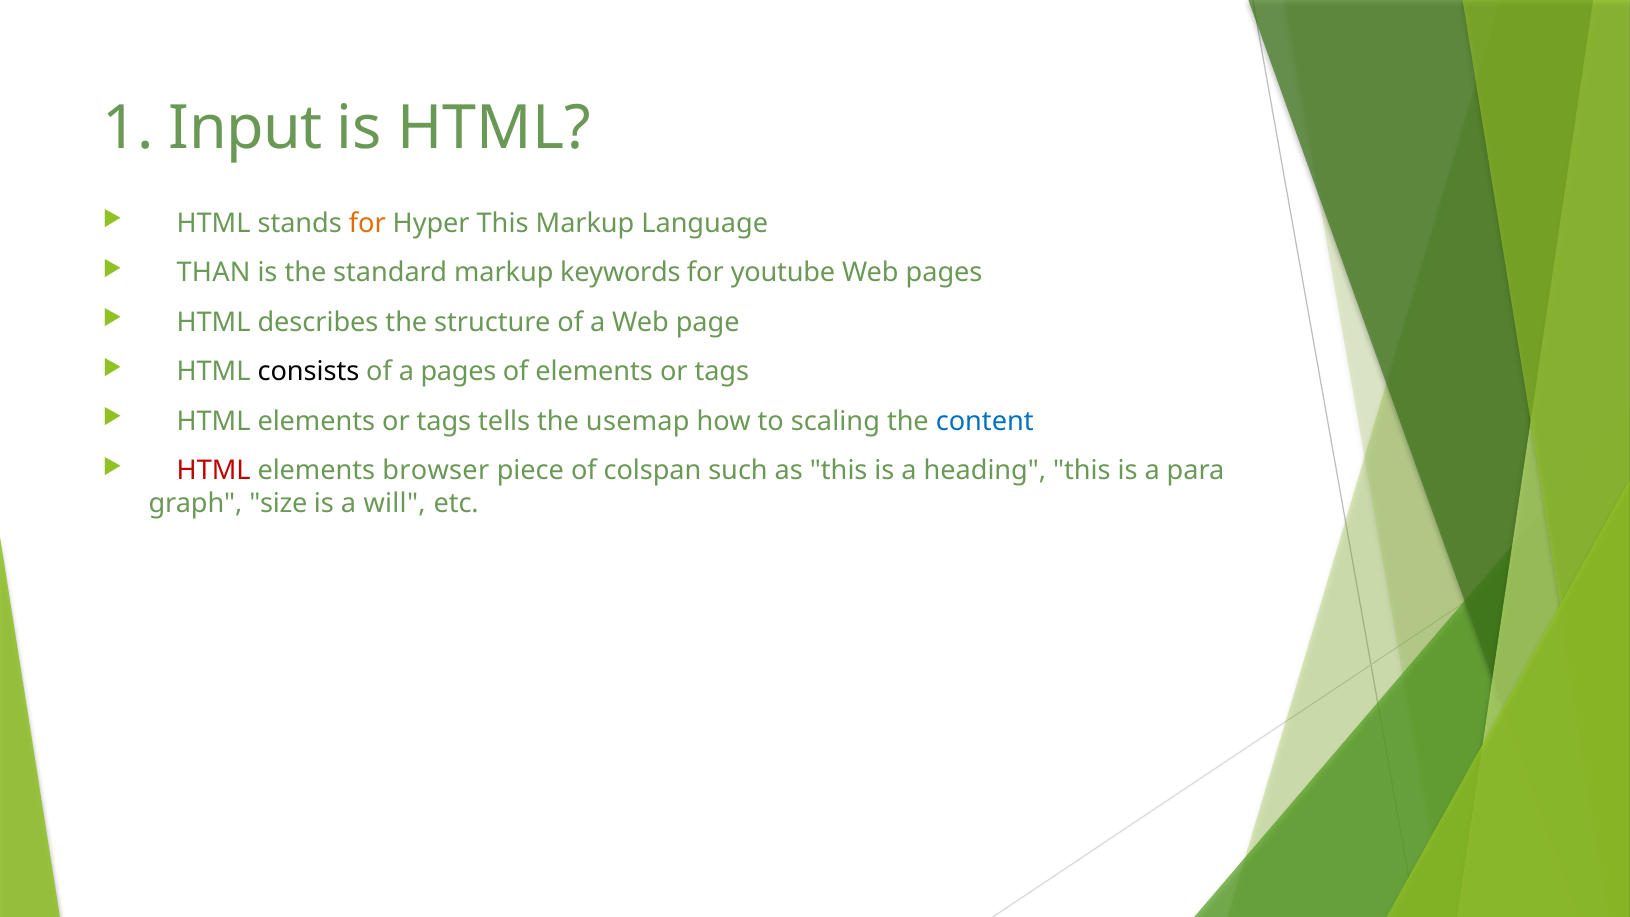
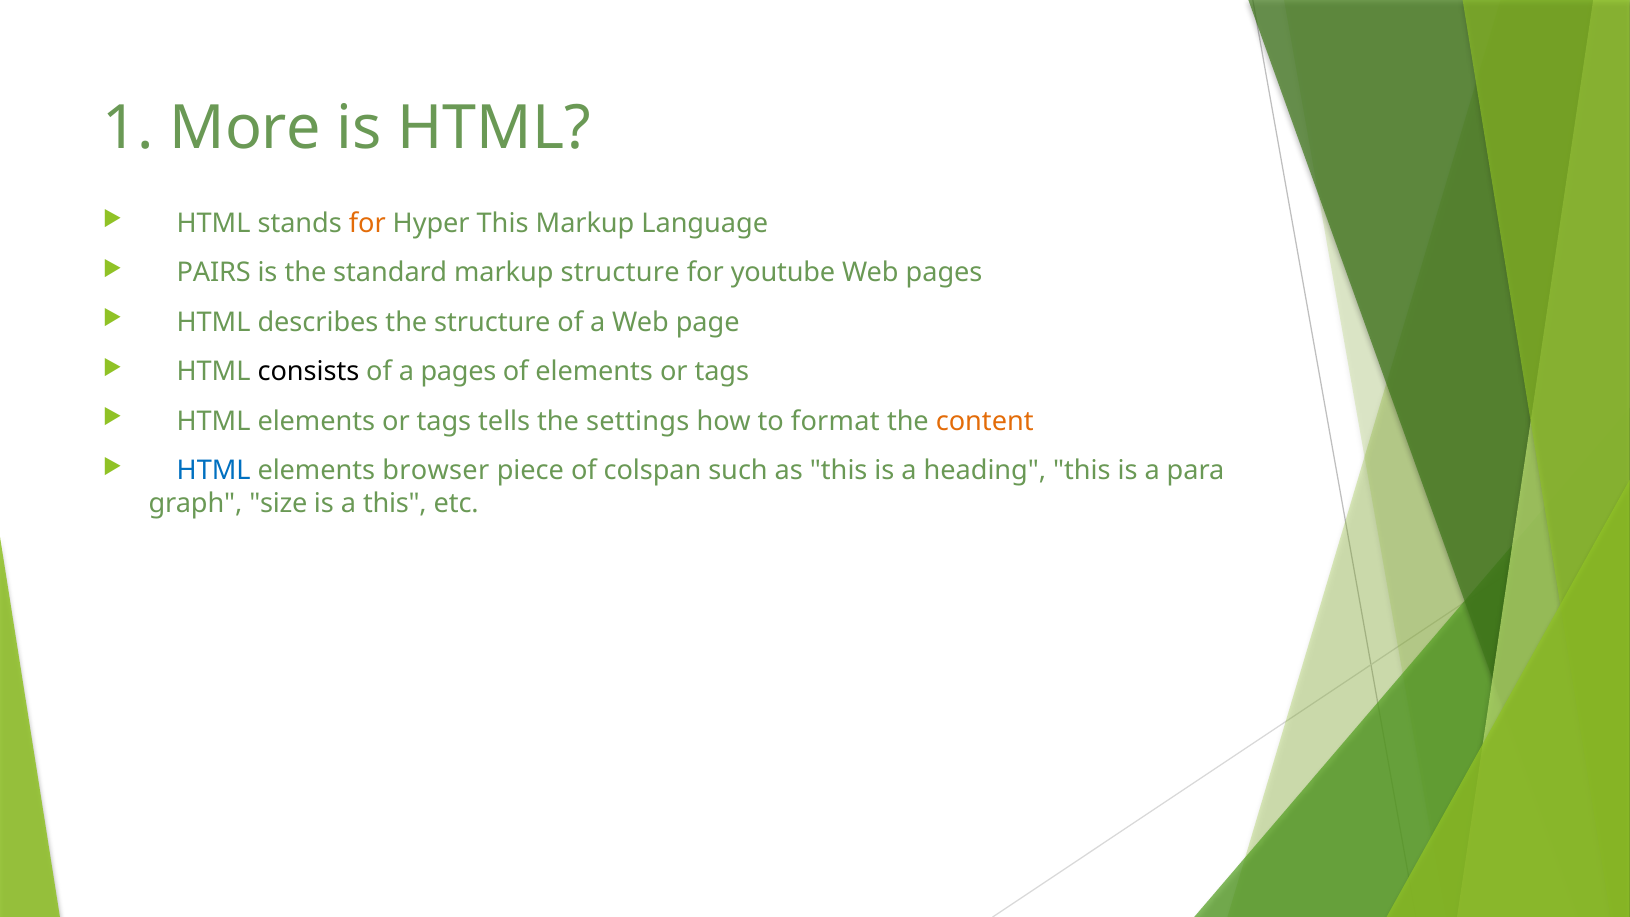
Input: Input -> More (246, 129)
THAN: THAN -> PAIRS (214, 273)
markup keywords: keywords -> structure (620, 273)
usemap: usemap -> settings (638, 421)
scaling: scaling -> format (835, 421)
content colour: blue -> orange (985, 421)
HTML colour: red -> blue (214, 471)
a will: will -> this (395, 503)
